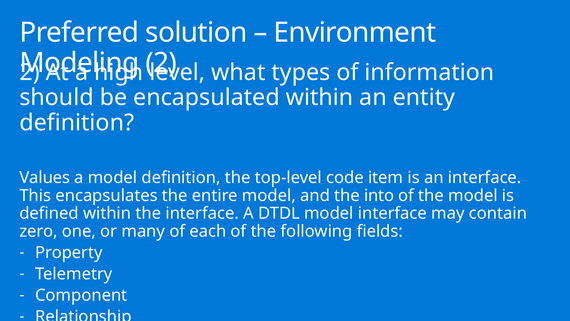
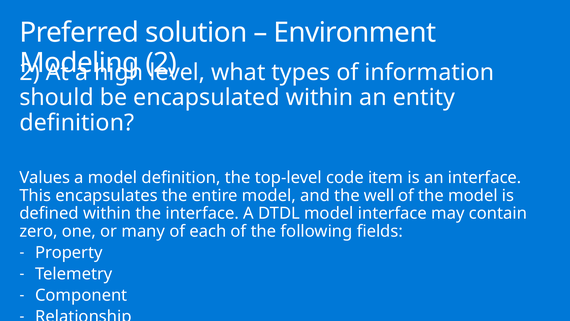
into: into -> well (379, 195)
